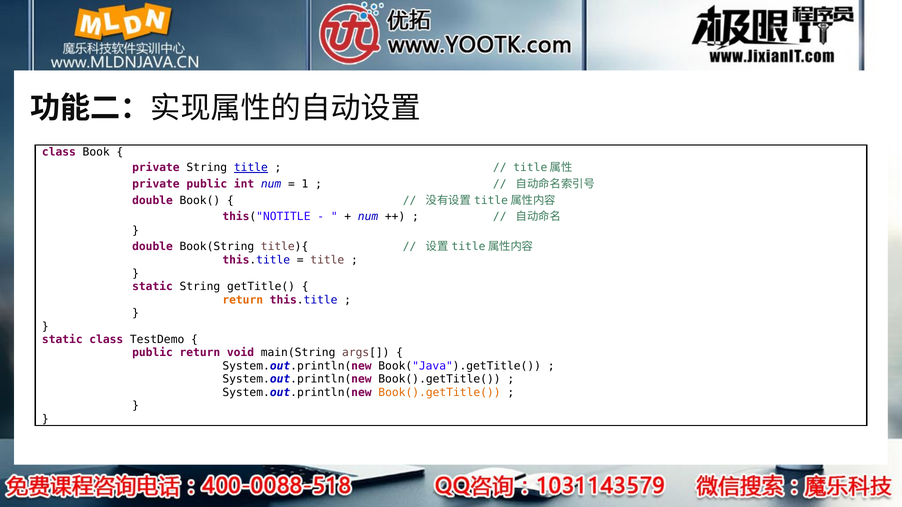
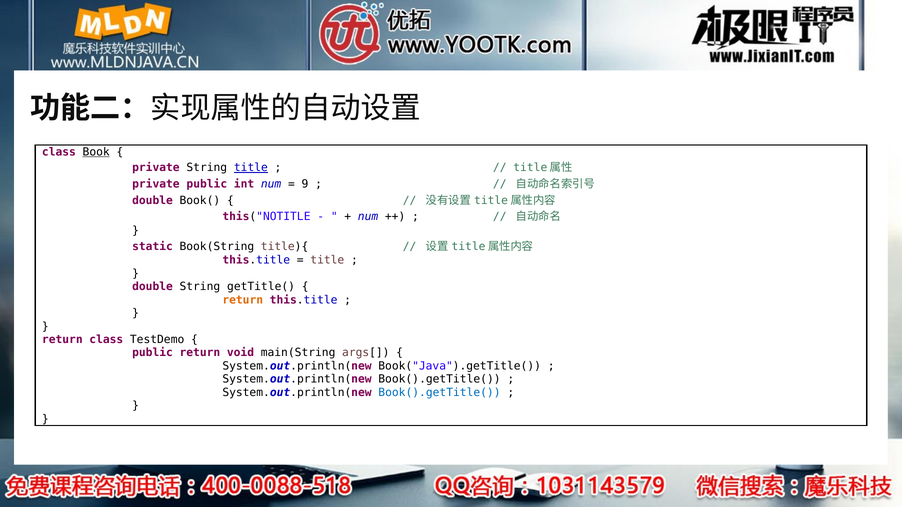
Book underline: none -> present (96, 152)
1: 1 -> 9 (305, 184)
double: double -> static (153, 246)
static: static -> double (153, 287)
static: static -> return (62, 340)
Book().getTitle( colour: orange -> blue (439, 393)
